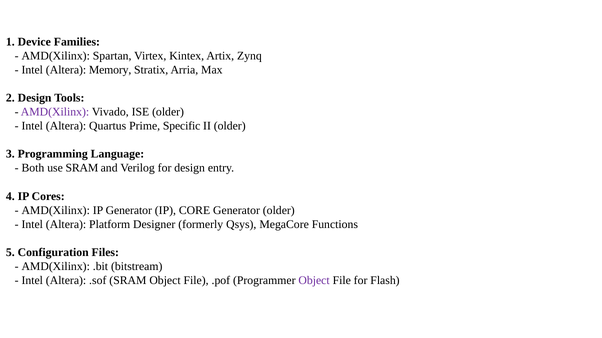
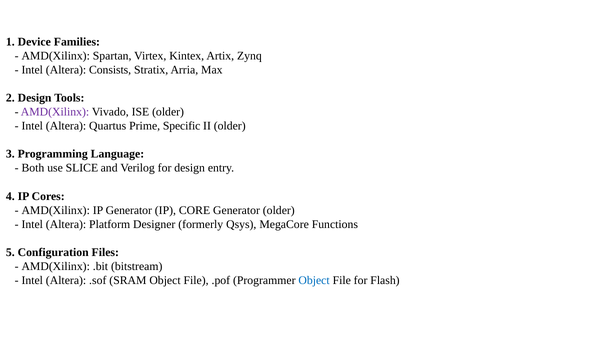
Memory: Memory -> Consists (110, 70)
use SRAM: SRAM -> SLICE (82, 168)
Object colour: purple -> blue (314, 281)
